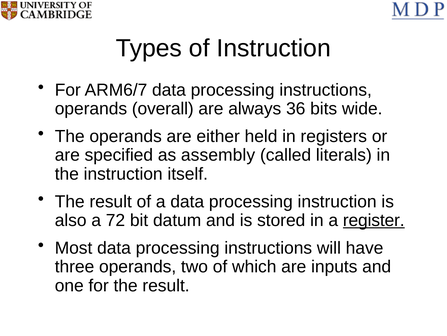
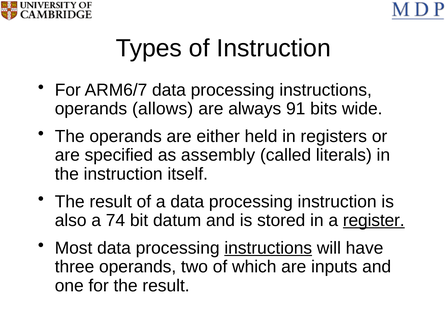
overall: overall -> allows (163, 109)
36: 36 -> 91 (296, 109)
72: 72 -> 74 (115, 220)
instructions underline: none -> present (268, 247)
